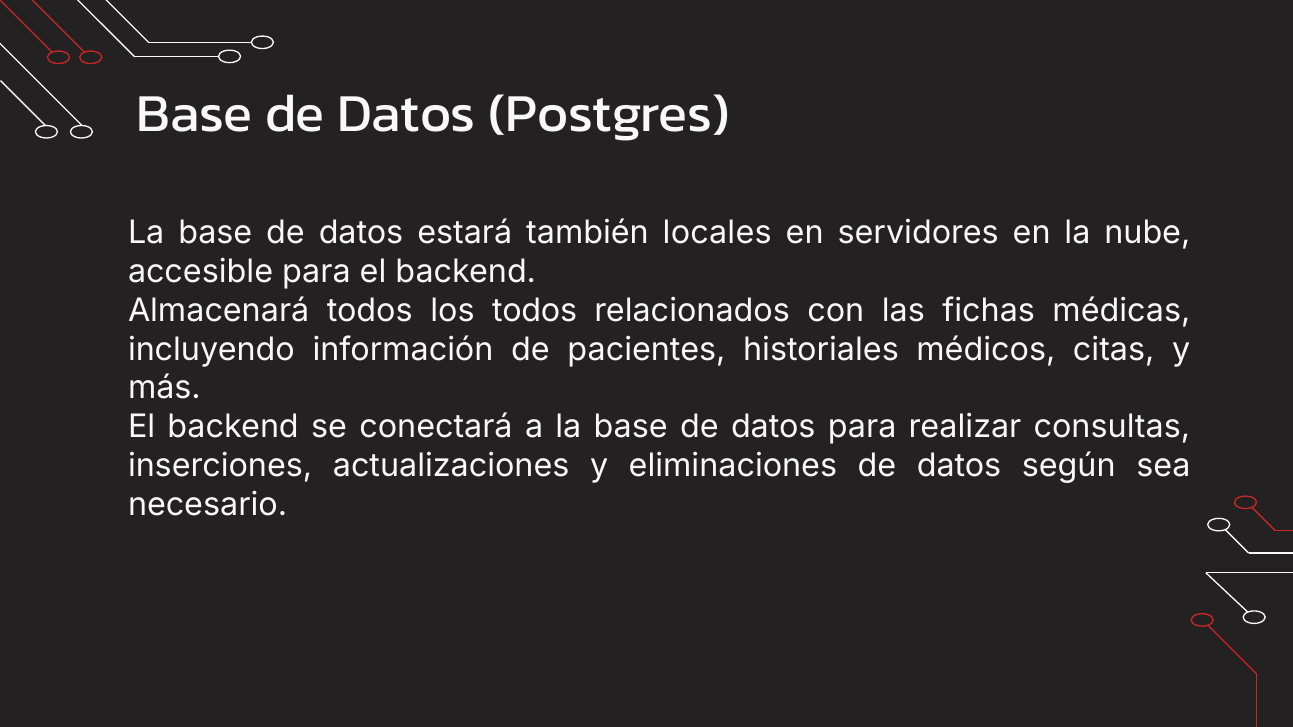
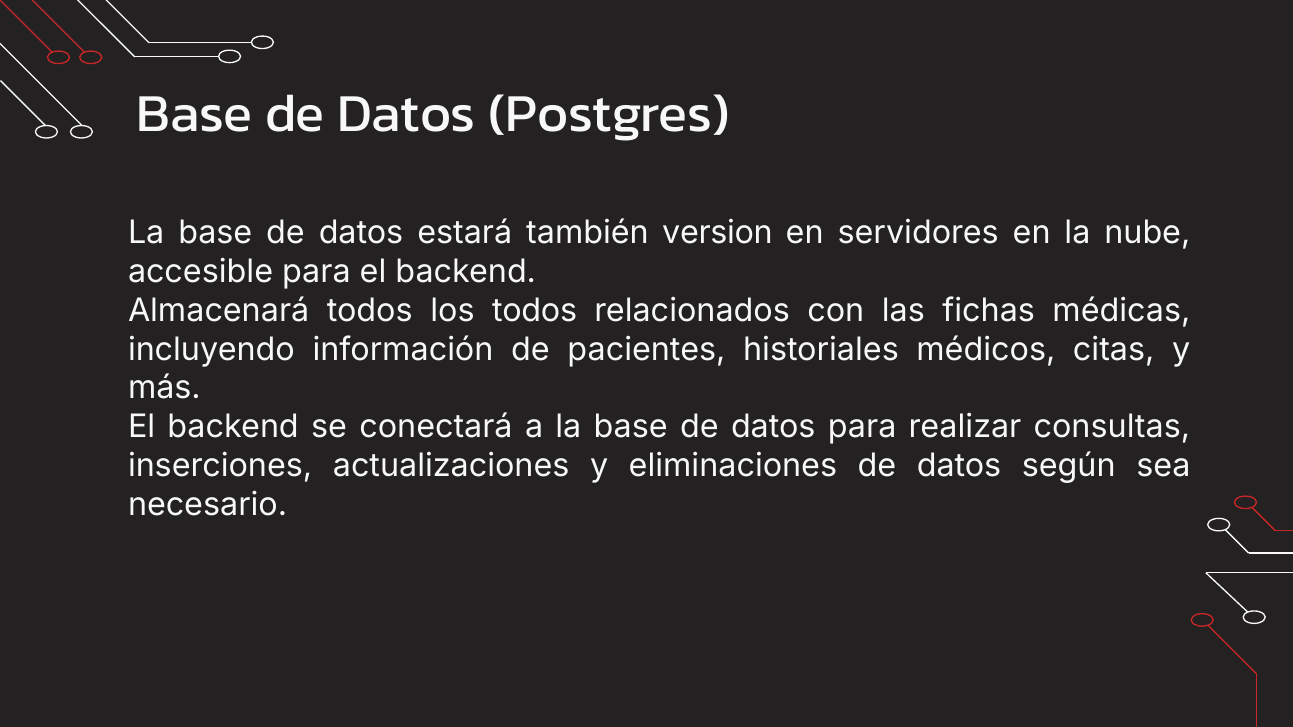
locales: locales -> version (717, 233)
